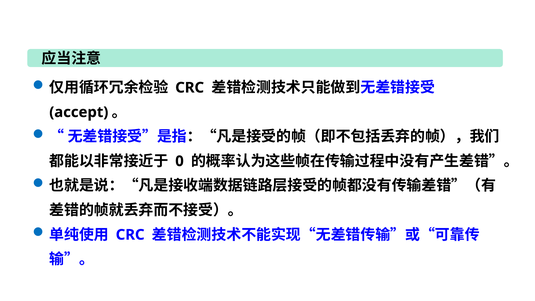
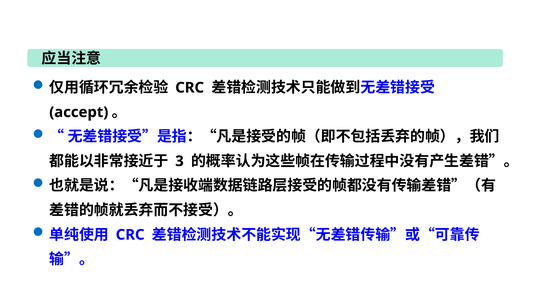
0: 0 -> 3 (179, 161)
